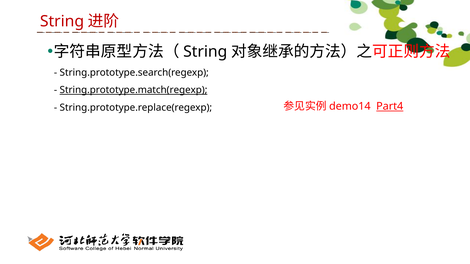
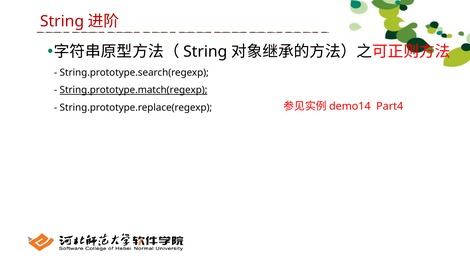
Part4 underline: present -> none (390, 106)
